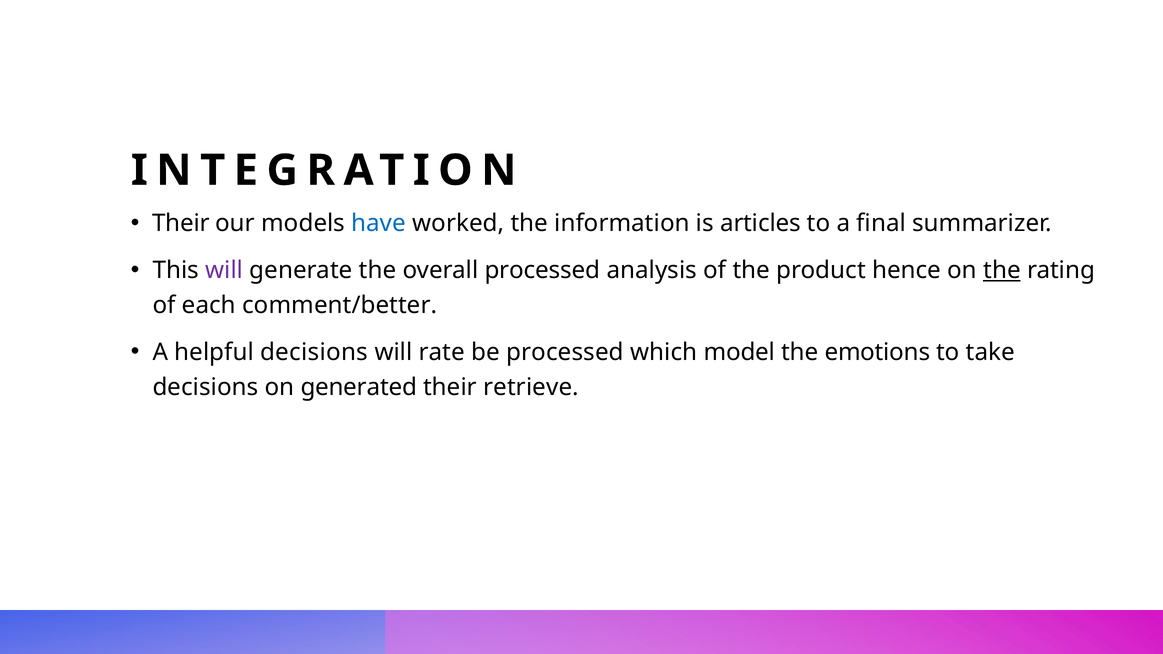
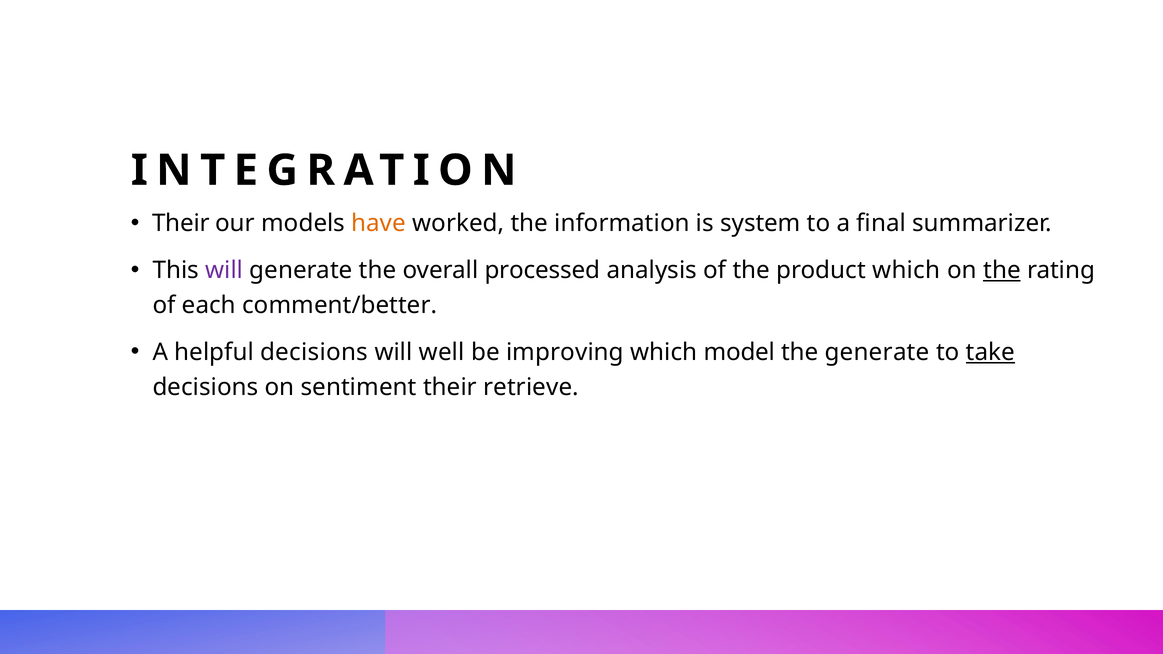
have colour: blue -> orange (379, 224)
articles: articles -> system (760, 224)
product hence: hence -> which (906, 271)
rate: rate -> well (442, 352)
be processed: processed -> improving (565, 352)
the emotions: emotions -> generate (877, 352)
take underline: none -> present (990, 352)
generated: generated -> sentiment (359, 387)
